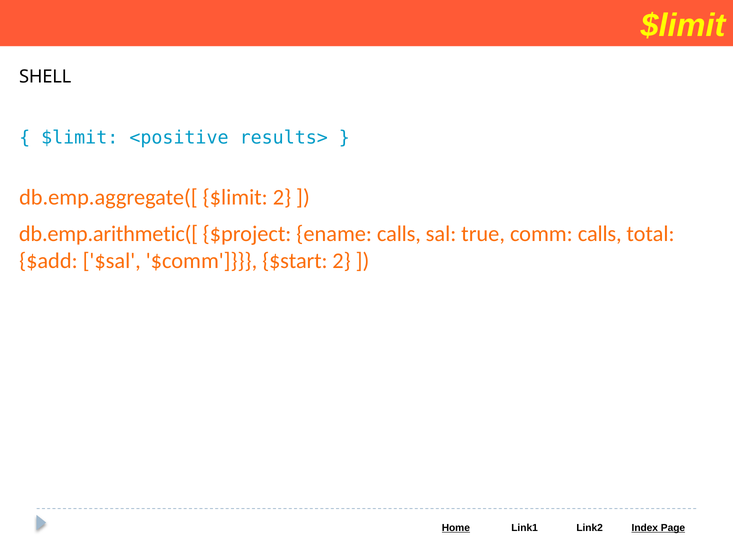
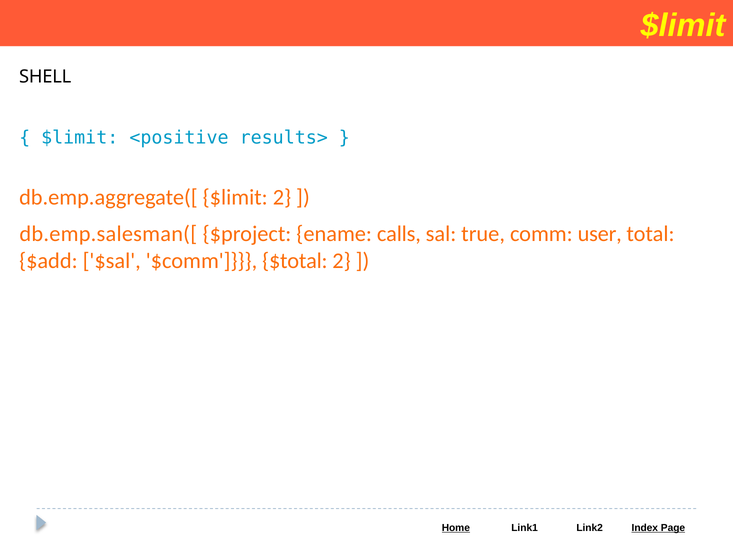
db.emp.arithmetic([: db.emp.arithmetic([ -> db.emp.salesman([ (108, 234)
comm calls: calls -> user (600, 234)
$start: $start -> $total (295, 261)
